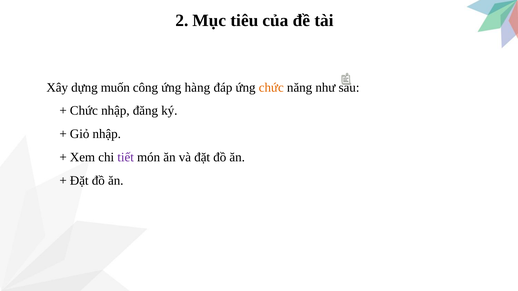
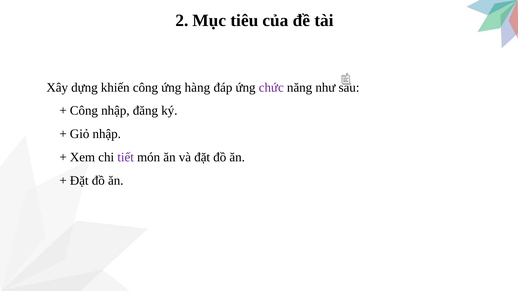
muốn: muốn -> khiến (115, 88)
chức colour: orange -> purple (271, 88)
Chức: Chức -> Công (84, 111)
